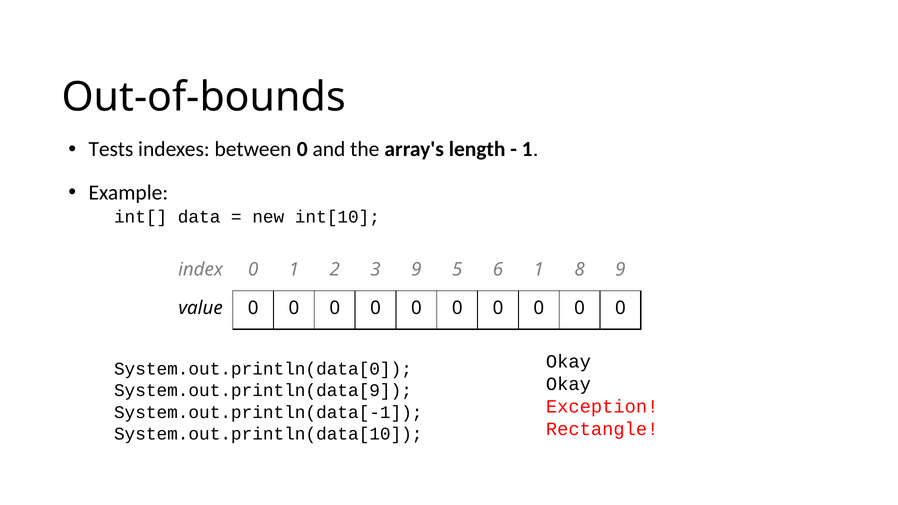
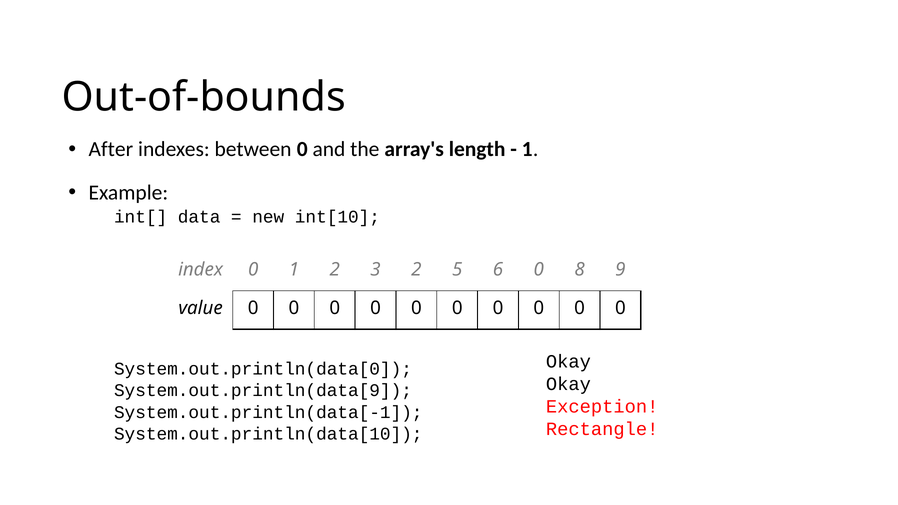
Tests: Tests -> After (111, 149)
3 9: 9 -> 2 (416, 270)
6 1: 1 -> 0 (539, 270)
